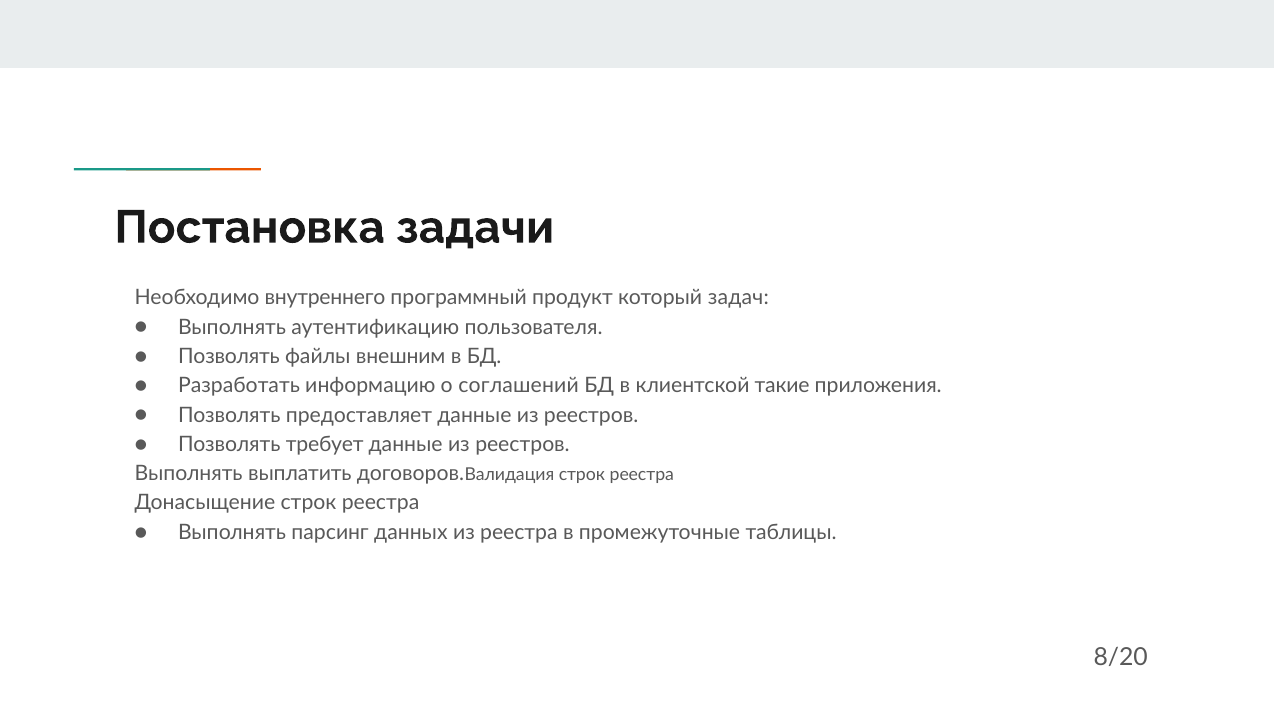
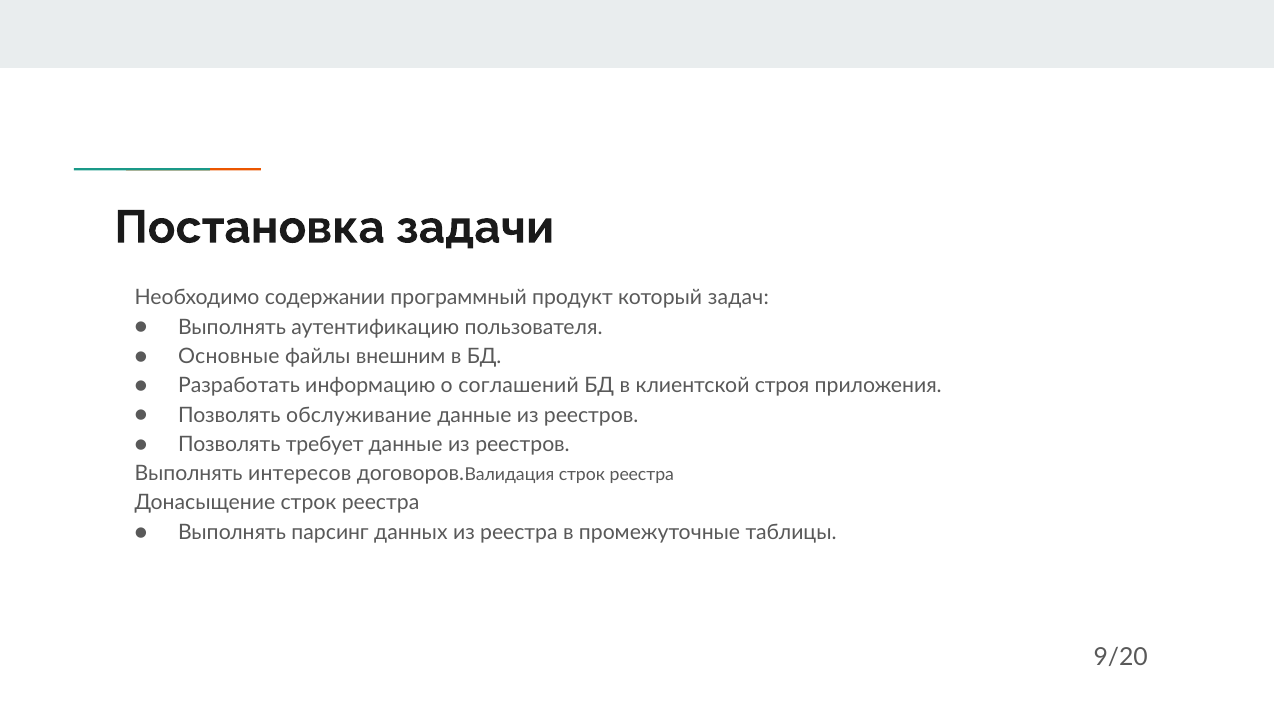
внутреннего: внутреннего -> содержании (325, 298)
Позволять: Позволять -> Основные (229, 356)
такие: такие -> строя (782, 386)
предоставляет: предоставляет -> обслуживание (359, 415)
выплатить: выплатить -> интересов (300, 473)
8/20: 8/20 -> 9/20 (1121, 657)
